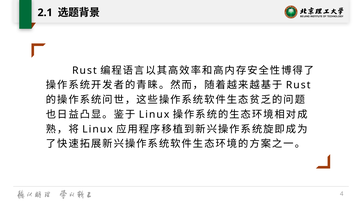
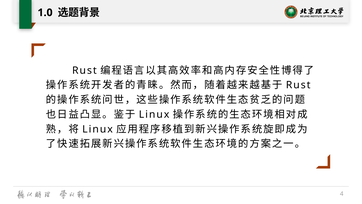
2.1: 2.1 -> 1.0 (45, 13)
